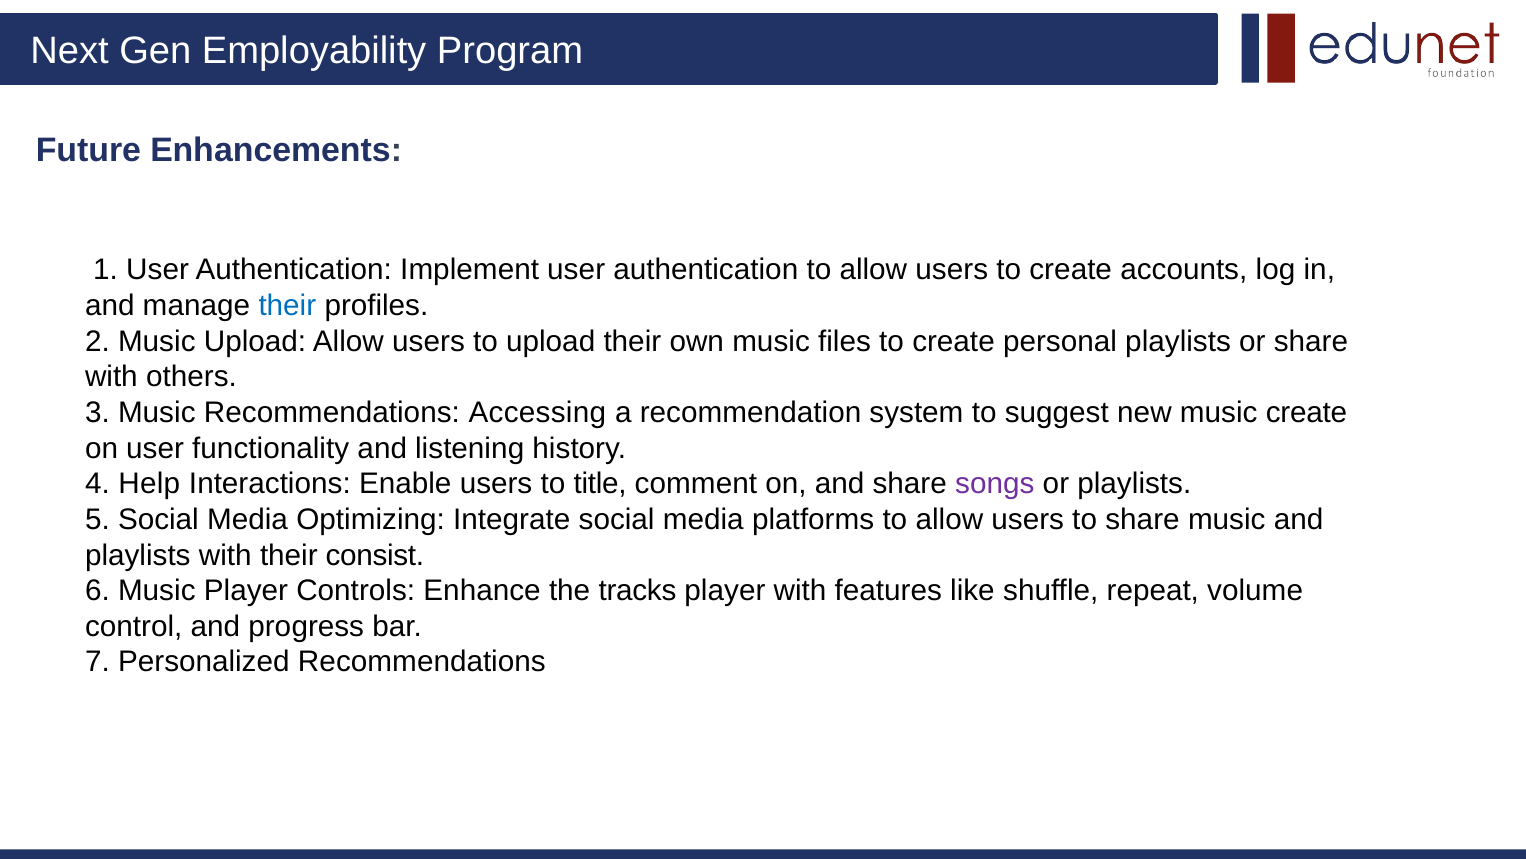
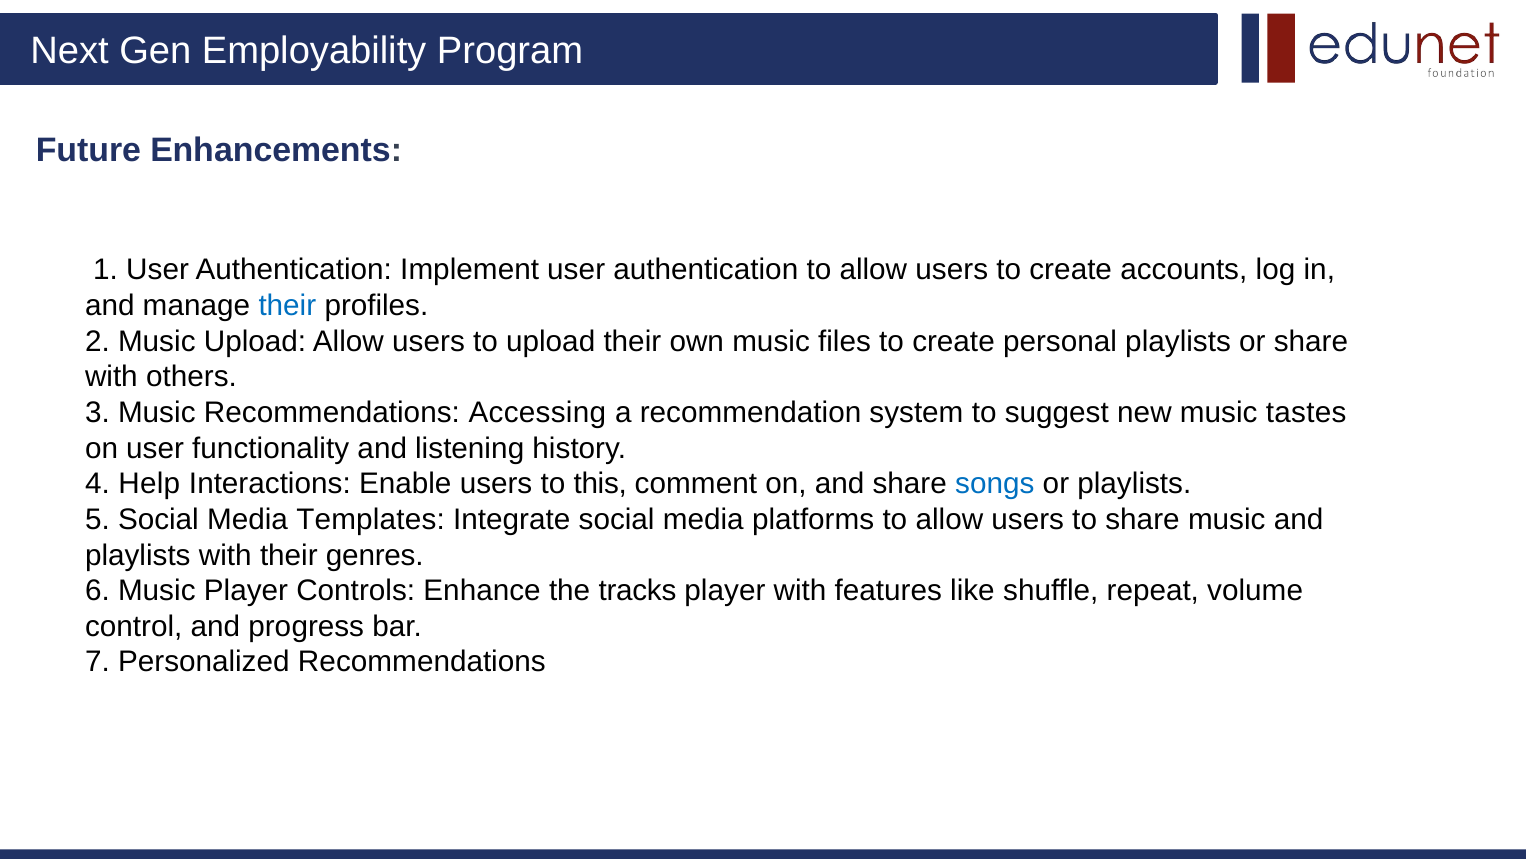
music create: create -> tastes (1306, 412)
title: title -> this (600, 484)
songs colour: purple -> blue (995, 484)
Optimizing: Optimizing -> Templates (371, 519)
consist: consist -> genres (375, 555)
